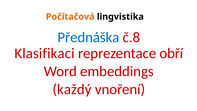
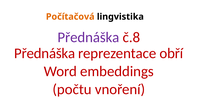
Přednáška colour: blue -> purple (88, 37)
Klasifikaci: Klasifikaci -> Přednáška (45, 53)
každý: každý -> počtu (72, 89)
